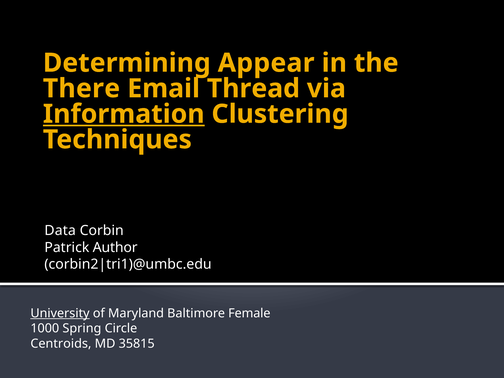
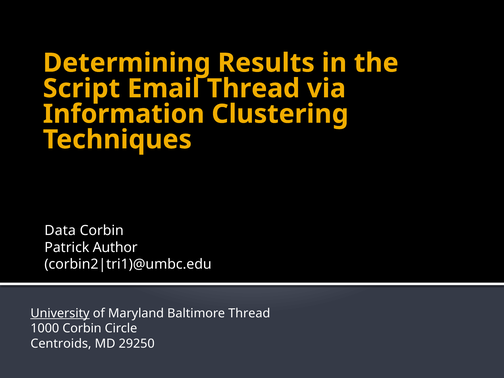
Appear: Appear -> Results (266, 63)
There: There -> Script (82, 88)
Information underline: present -> none (124, 114)
Baltimore Female: Female -> Thread (249, 313)
1000 Spring: Spring -> Corbin (82, 328)
35815: 35815 -> 29250 (137, 344)
